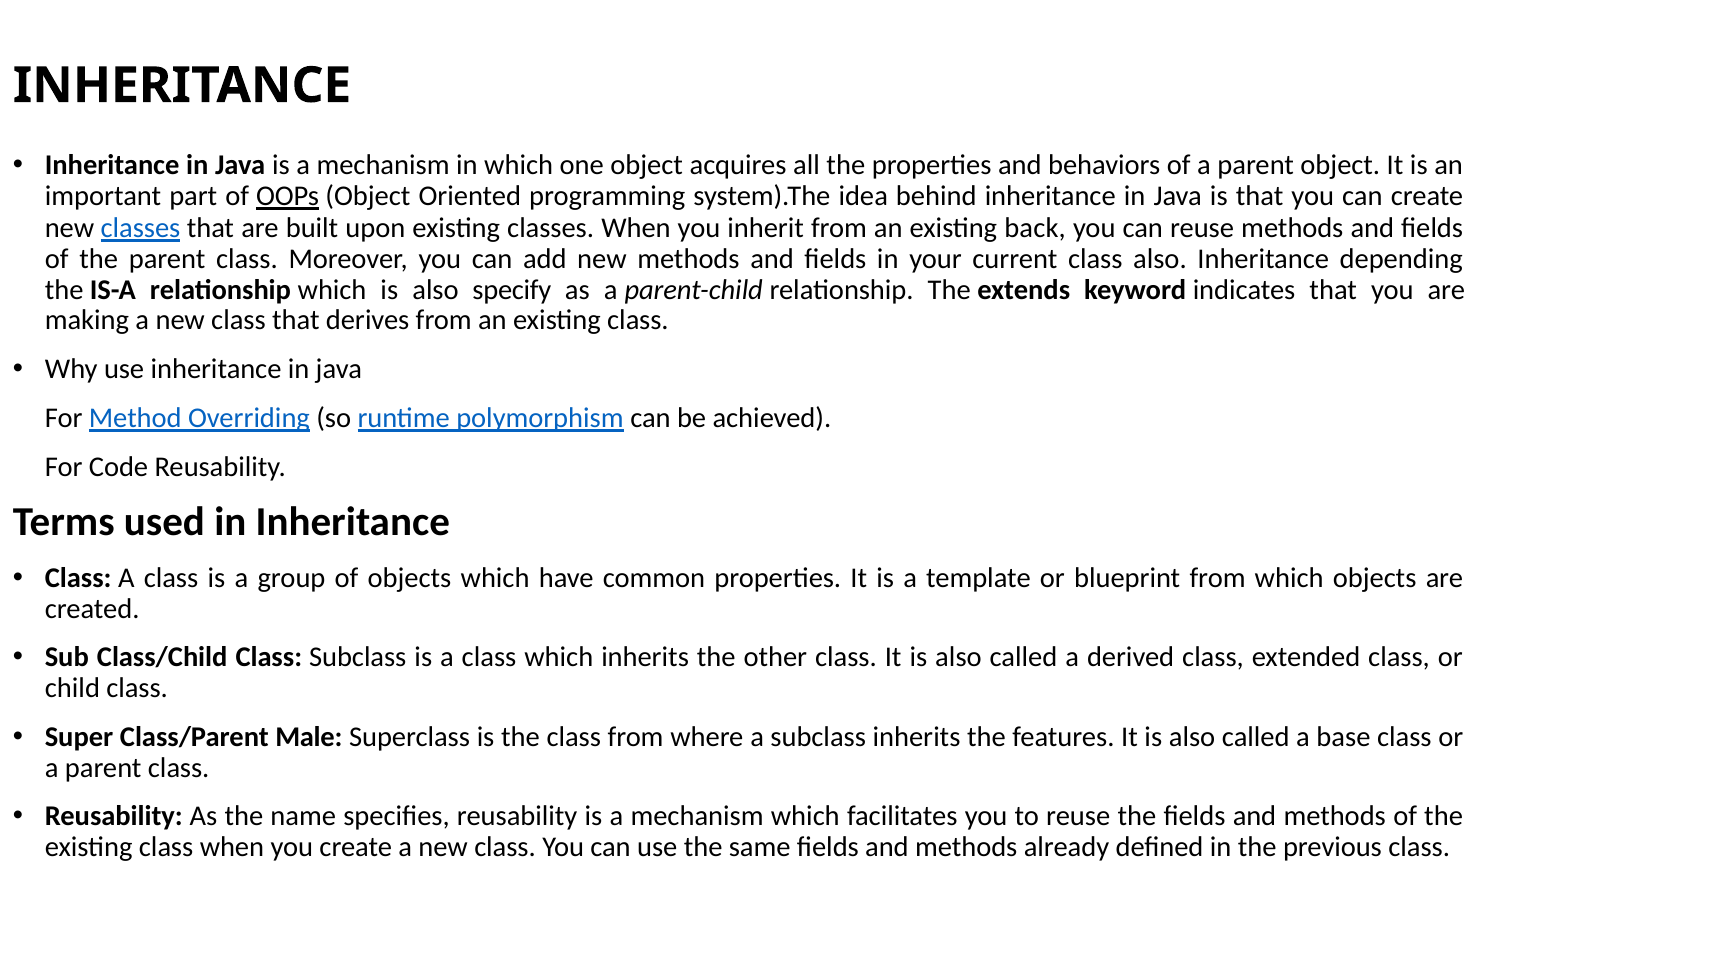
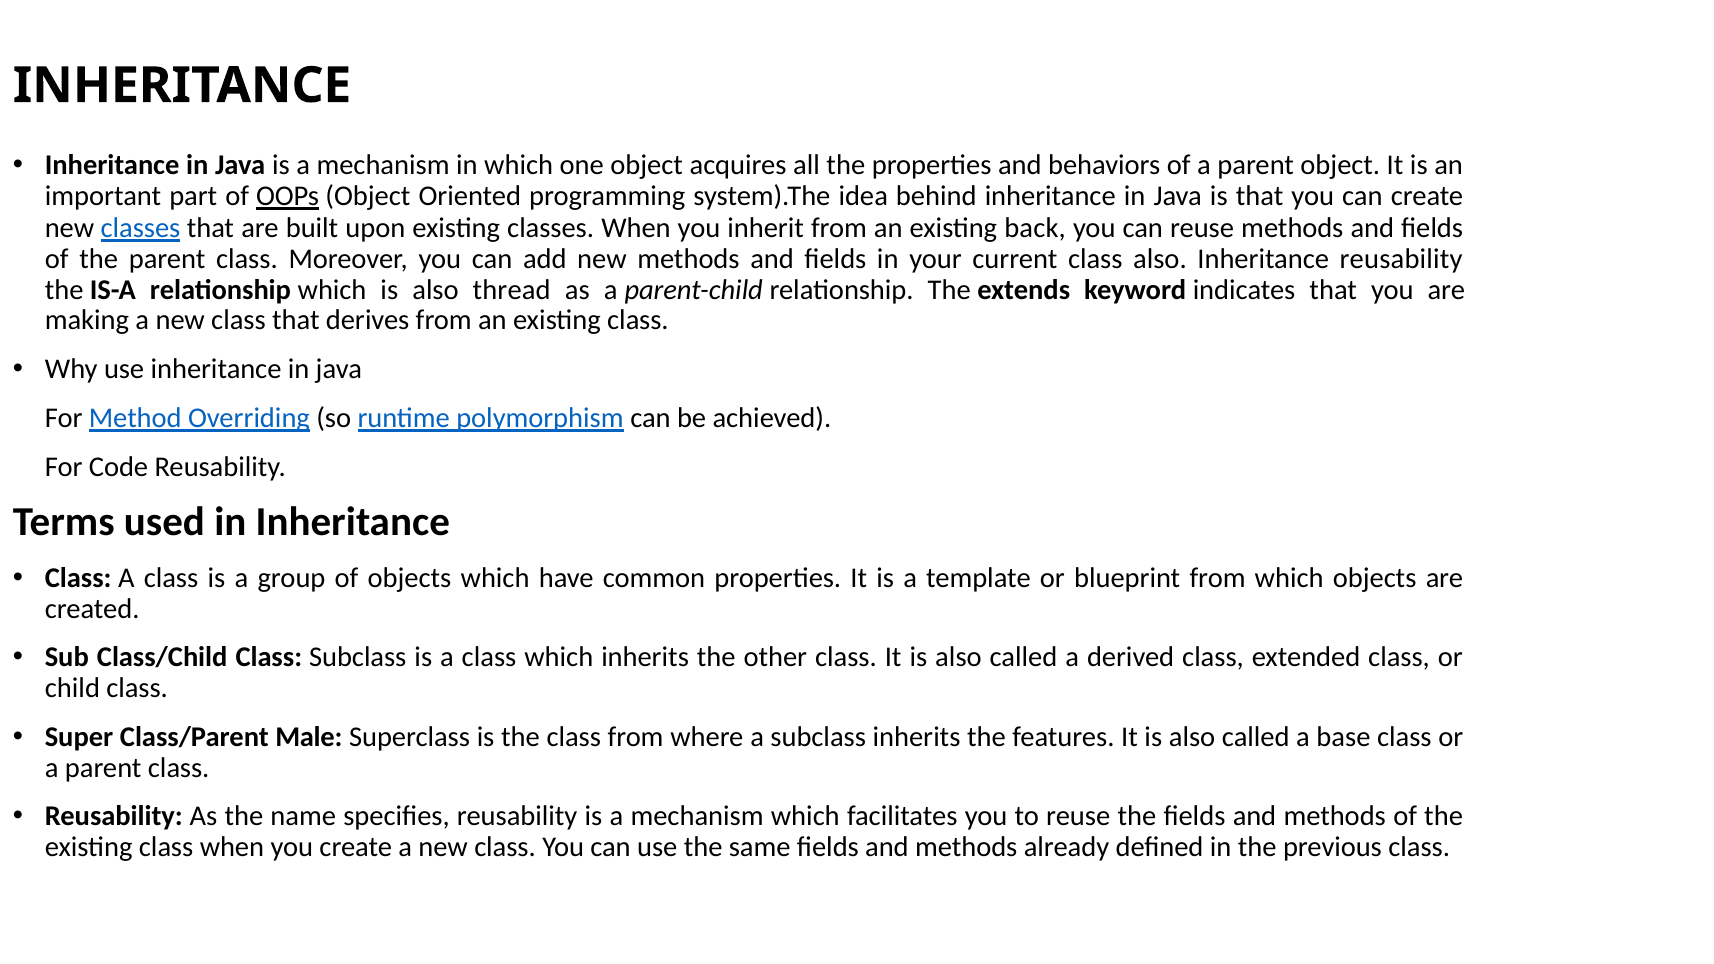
Inheritance depending: depending -> reusability (1401, 259)
specify: specify -> thread (512, 290)
